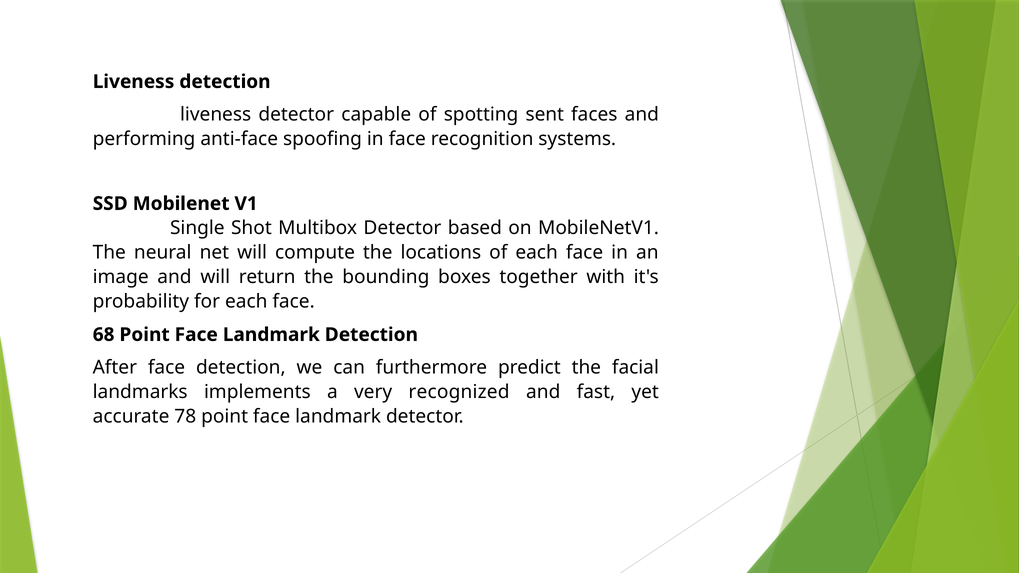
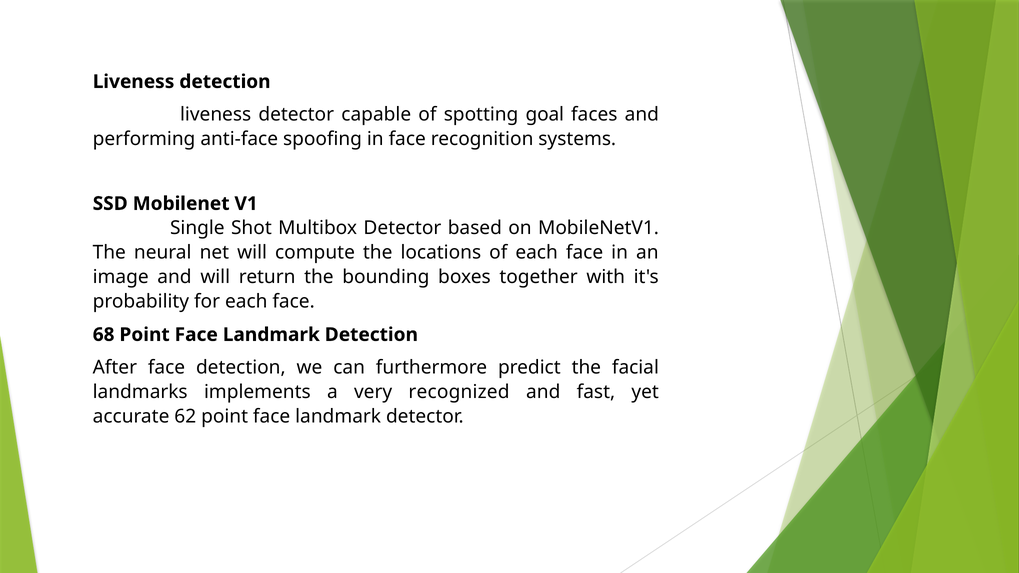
sent: sent -> goal (545, 115)
78: 78 -> 62 (185, 417)
